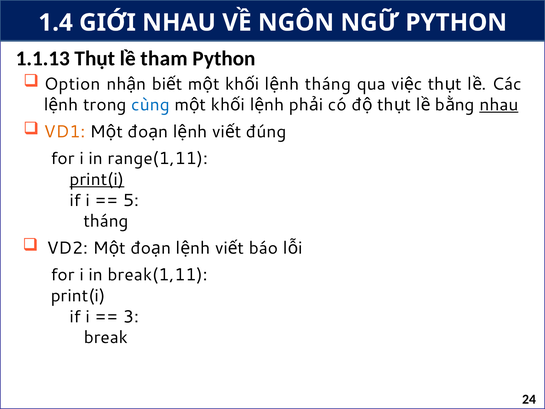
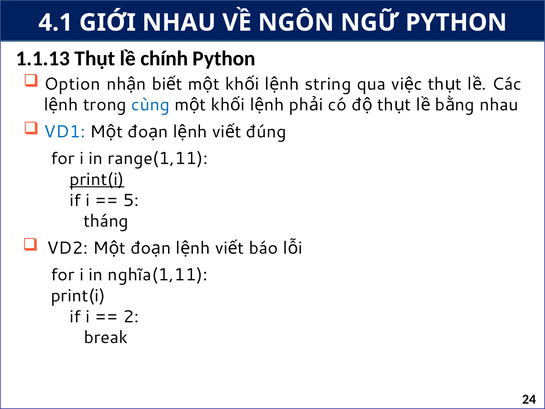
1.4: 1.4 -> 4.1 (56, 23)
tham: tham -> chính (164, 58)
tháng: tháng -> string (328, 84)
nhau underline: present -> none (499, 105)
VD1 colour: orange -> blue (65, 132)
break(1,11: break(1,11 -> nghĩa(1,11 (158, 275)
3: 3 -> 2 (131, 316)
